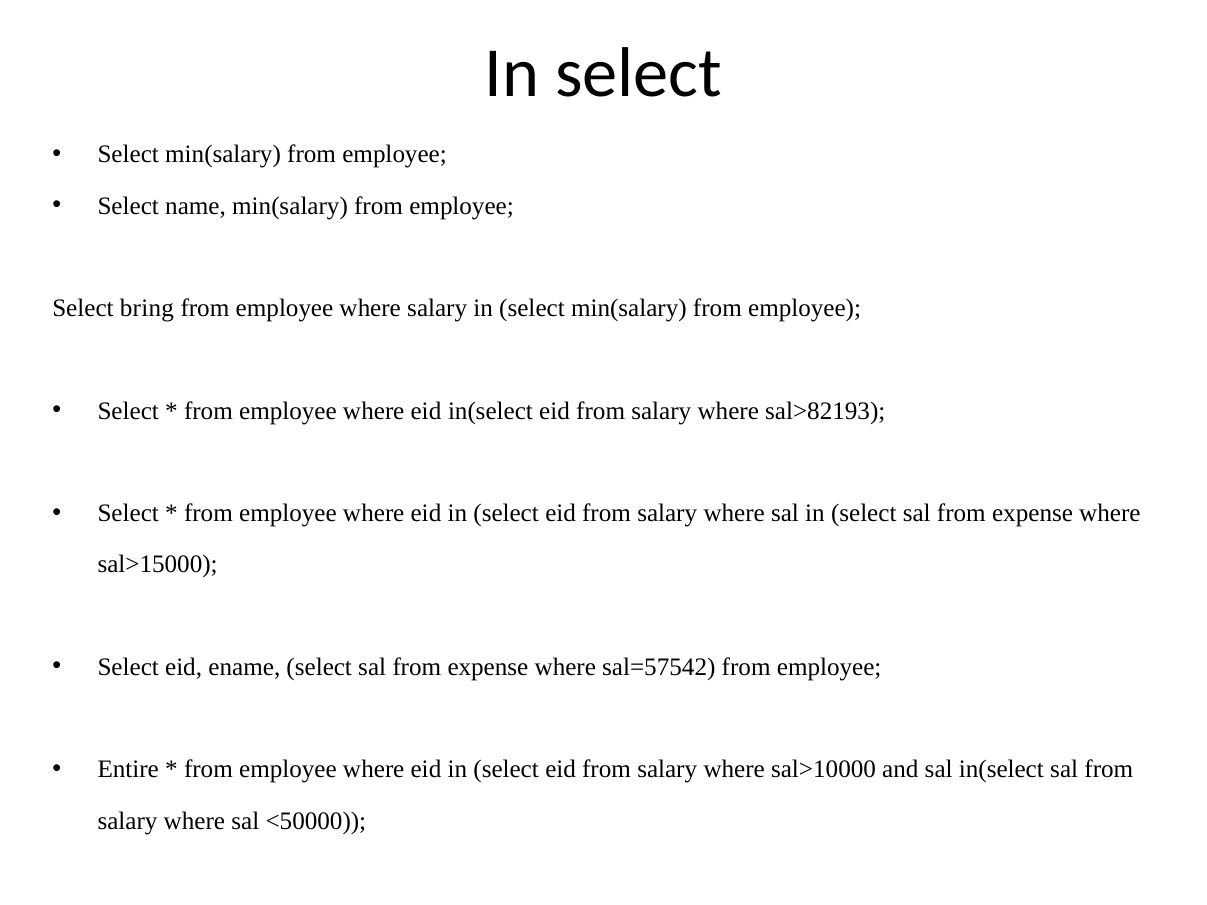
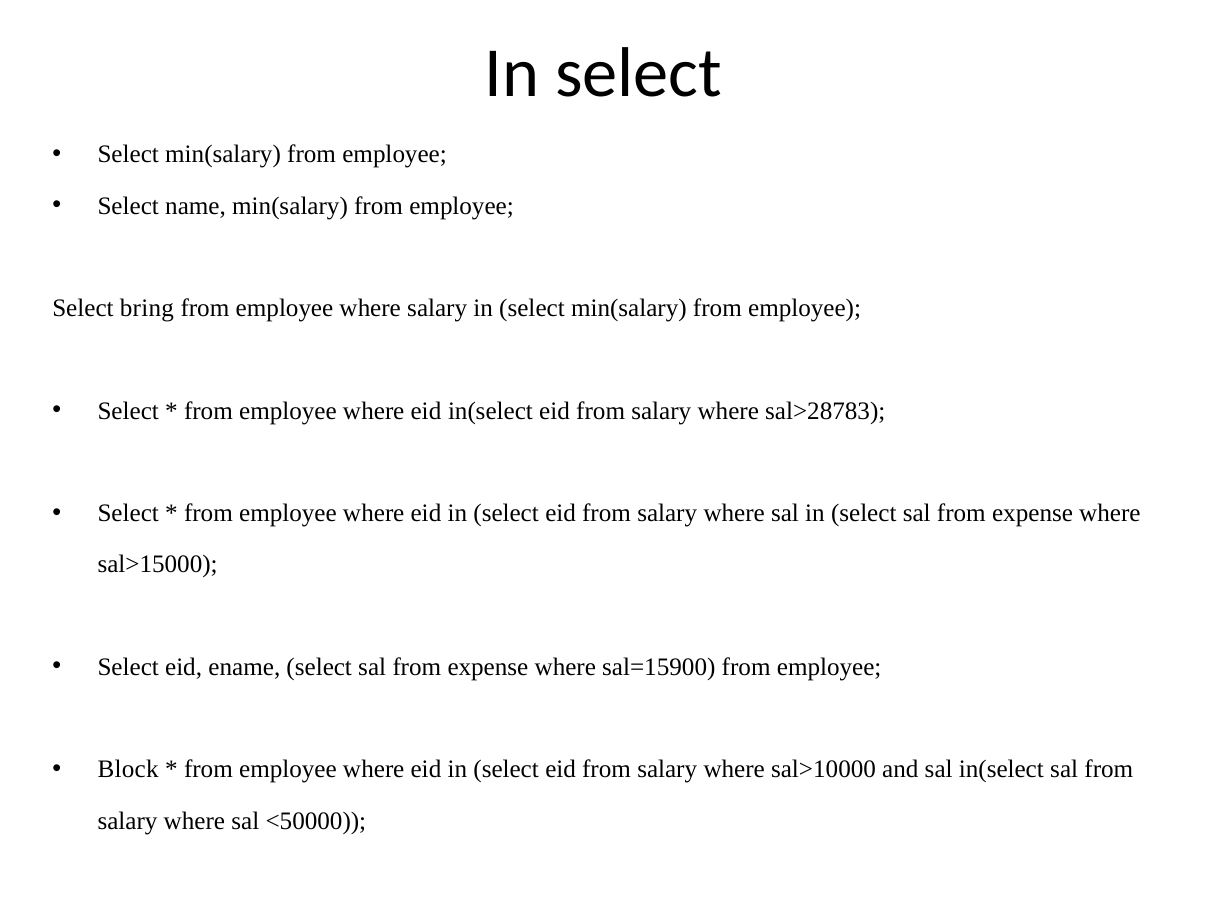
sal>82193: sal>82193 -> sal>28783 (825, 411)
sal=57542: sal=57542 -> sal=15900 (659, 667)
Entire: Entire -> Block (128, 770)
